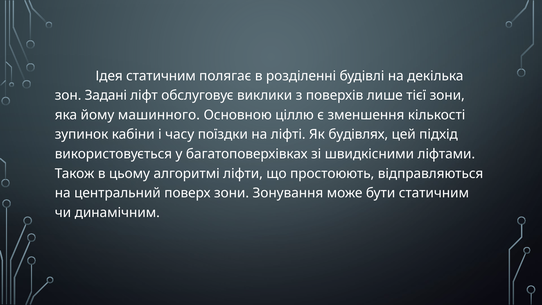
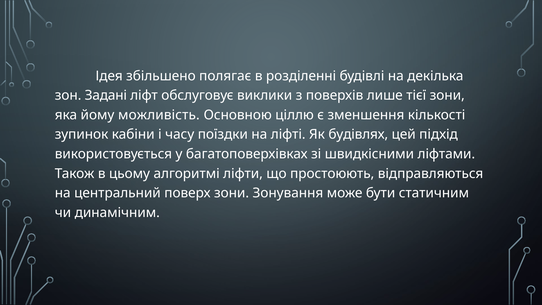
Ідея статичним: статичним -> збільшено (161, 76)
машинного: машинного -> можливість (159, 115)
